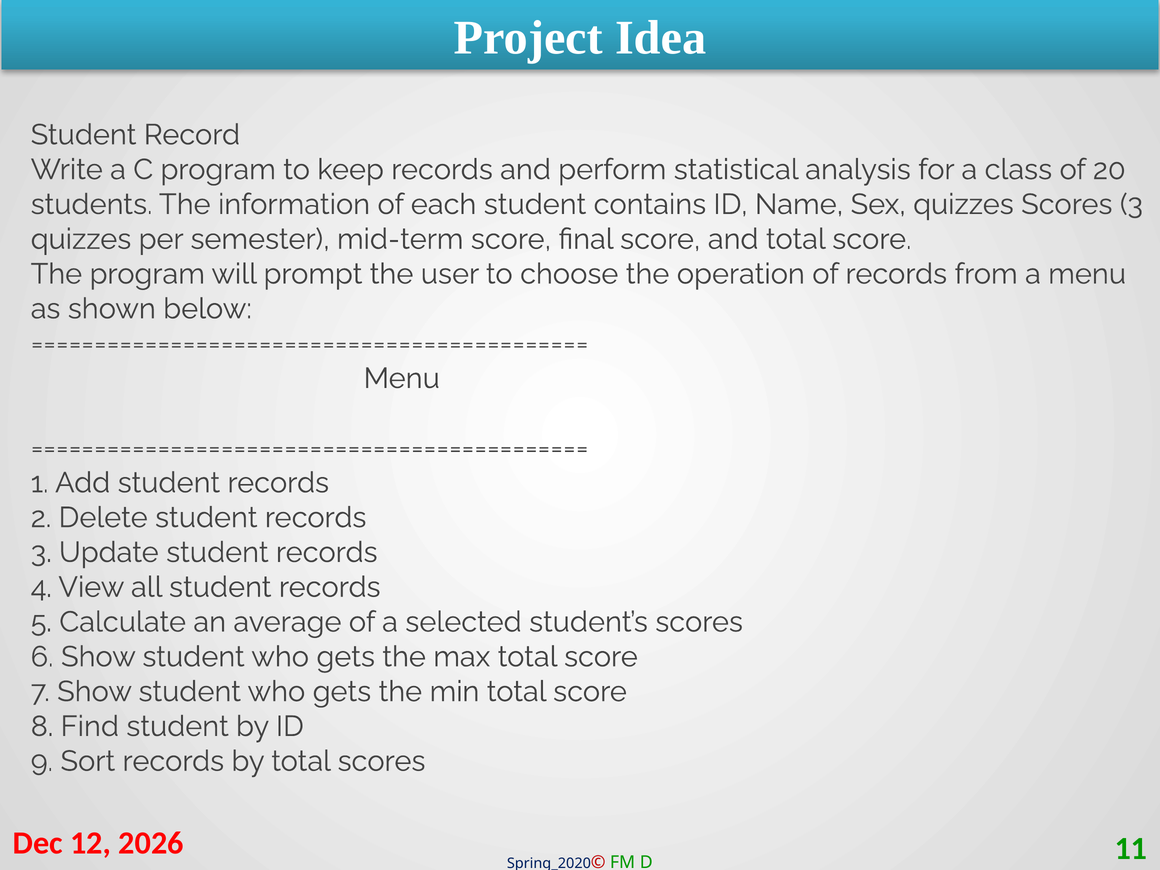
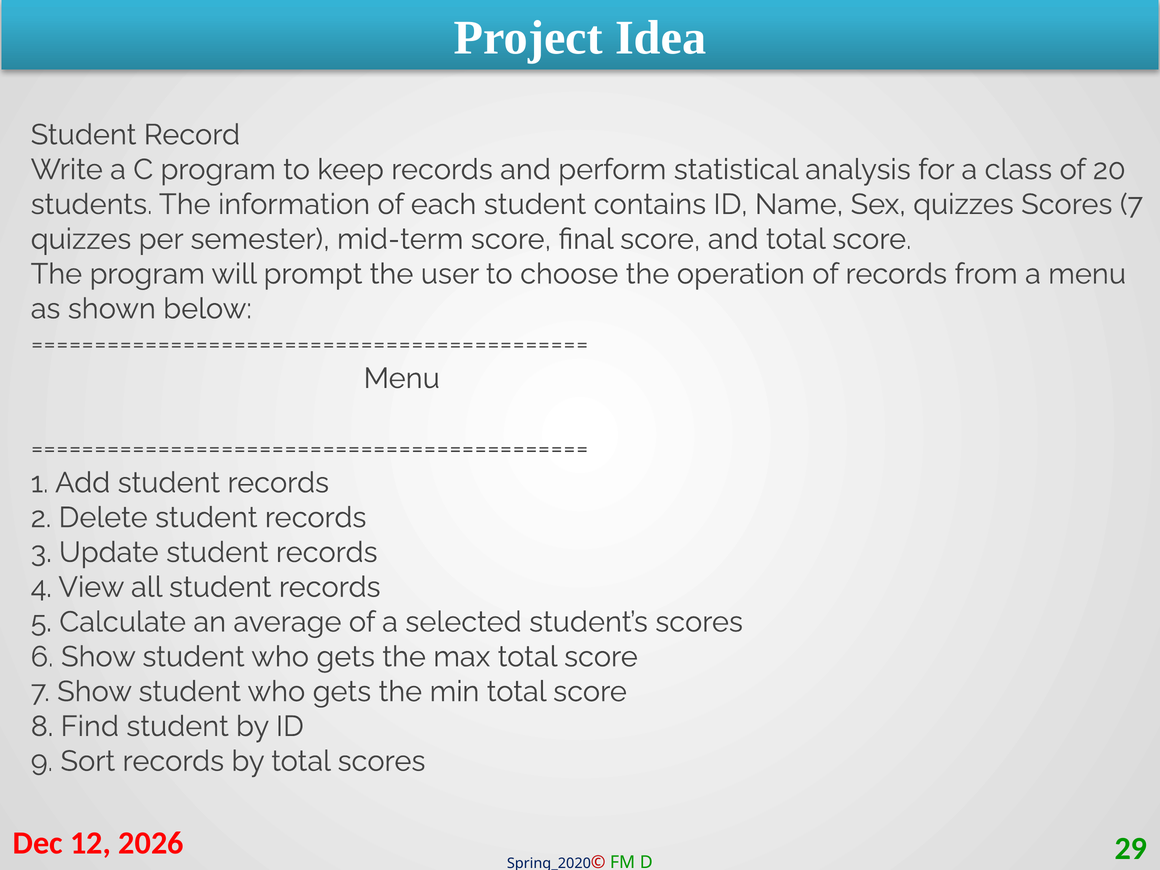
Scores 3: 3 -> 7 (1131, 204)
11: 11 -> 29 (1131, 849)
